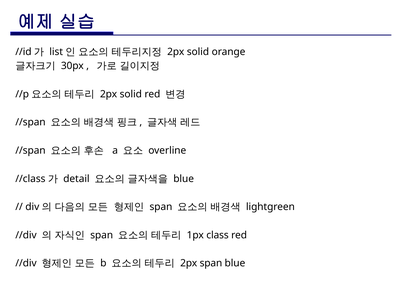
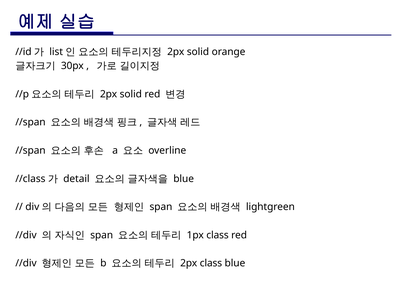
2px span: span -> class (211, 263)
